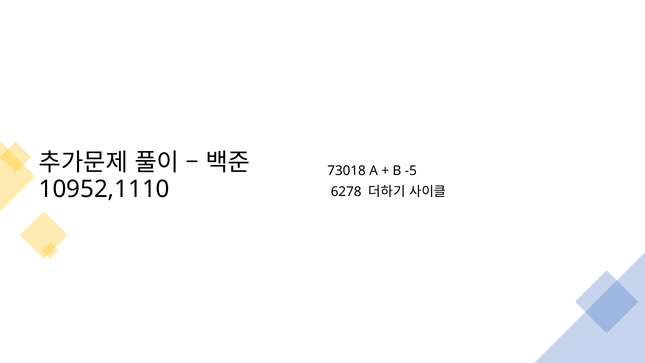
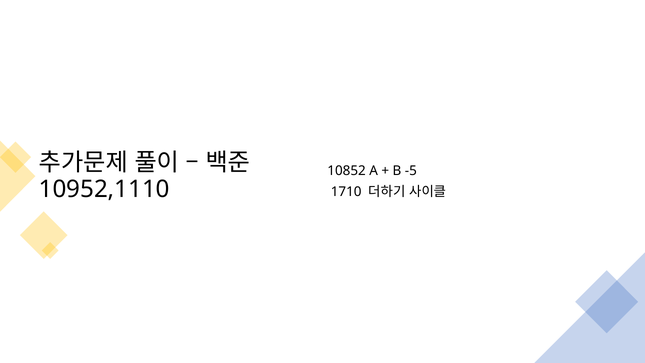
73018: 73018 -> 10852 (347, 171)
6278: 6278 -> 1710 (346, 192)
